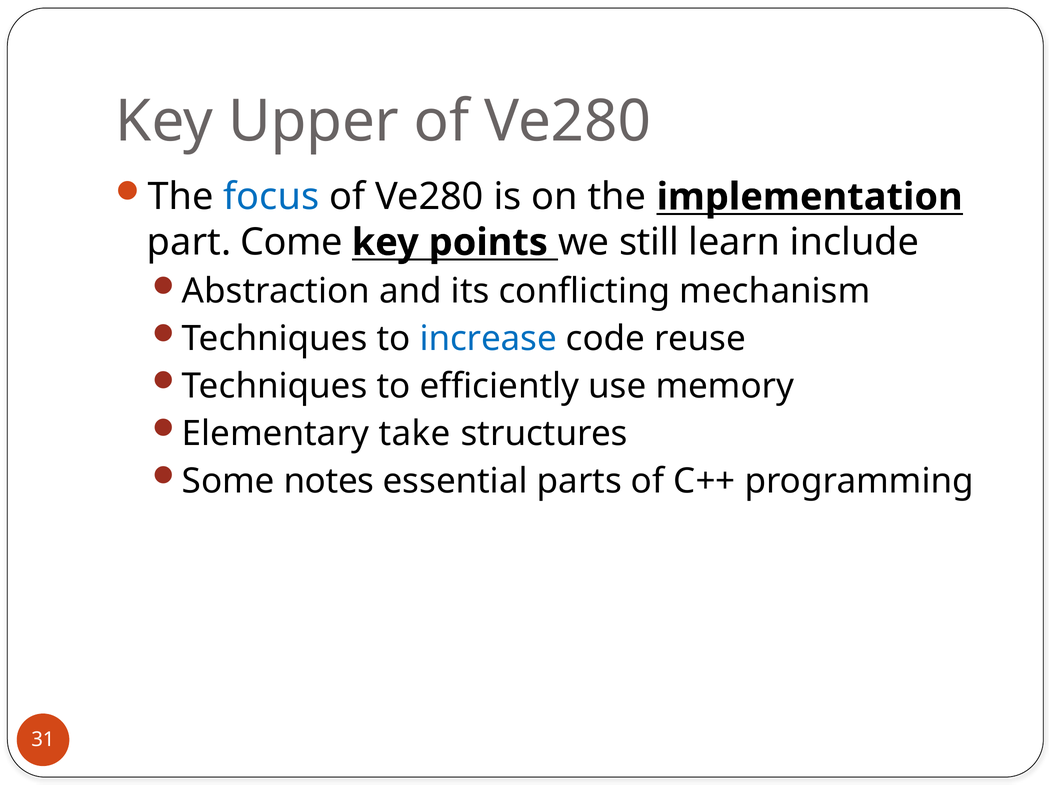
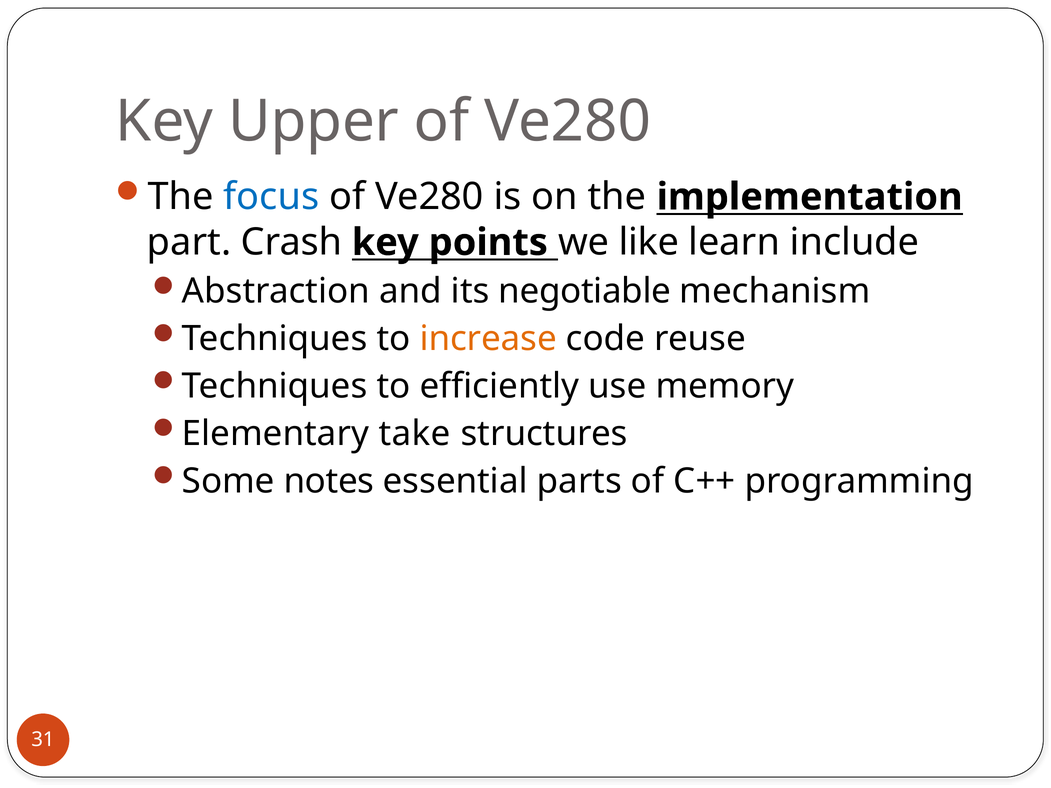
Come: Come -> Crash (292, 243)
still: still -> like (649, 243)
conflicting: conflicting -> negotiable (585, 292)
increase colour: blue -> orange (488, 339)
